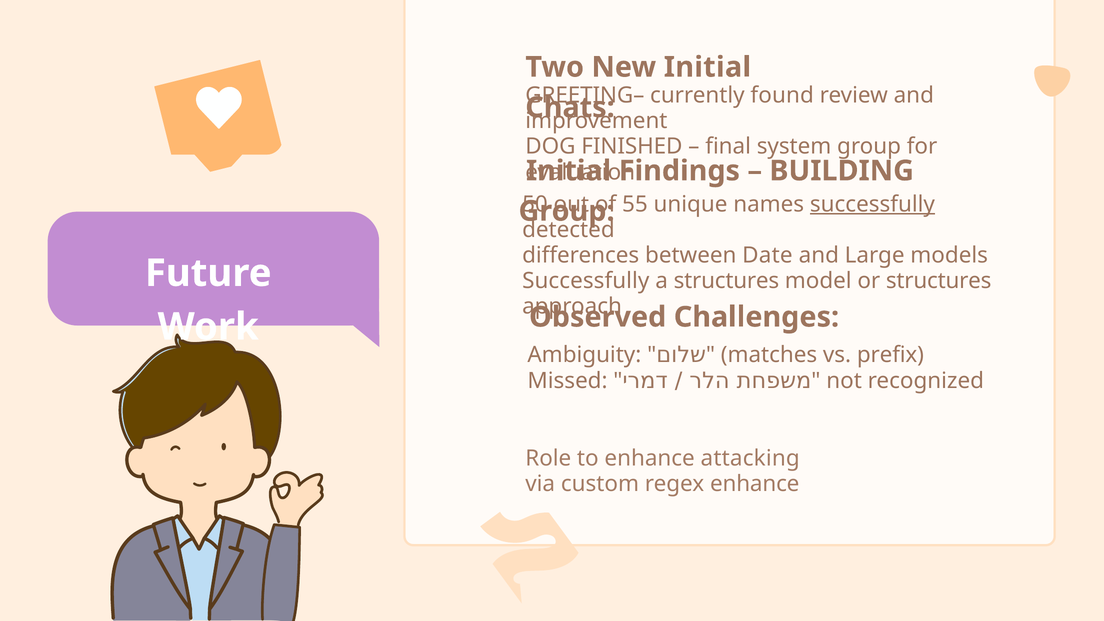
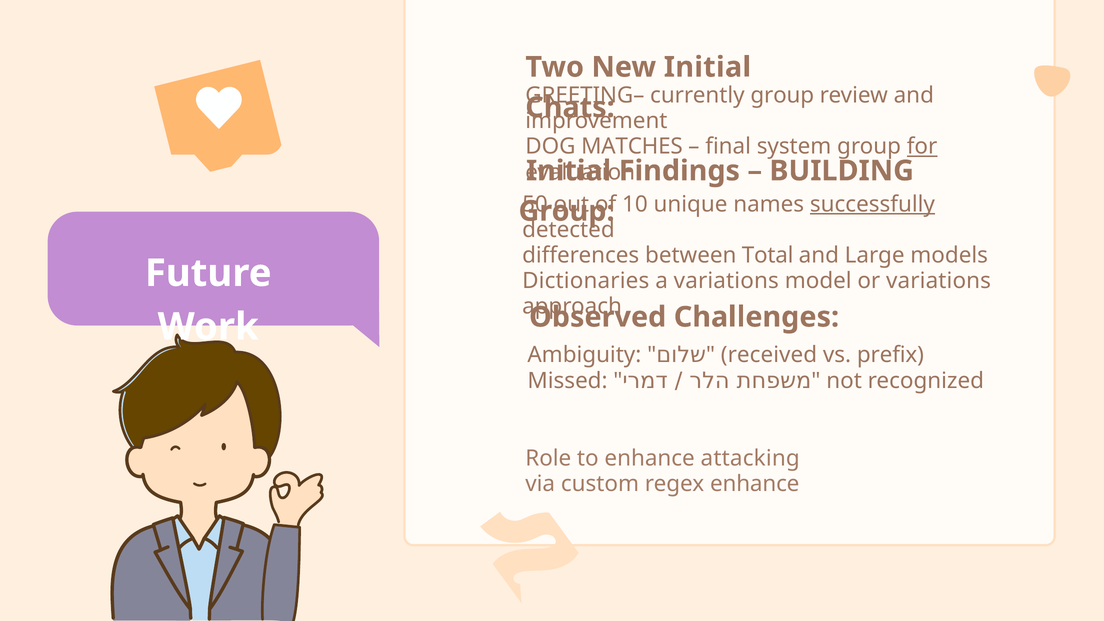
currently found: found -> group (782, 95)
FINISHED: FINISHED -> MATCHES (632, 147)
for underline: none -> present (922, 147)
55: 55 -> 10 (635, 204)
Date: Date -> Total (768, 255)
Successfully: Successfully -> Dictionaries (586, 281)
a structures: structures -> variations (726, 281)
or structures: structures -> variations (939, 281)
matches: matches -> received (769, 355)
